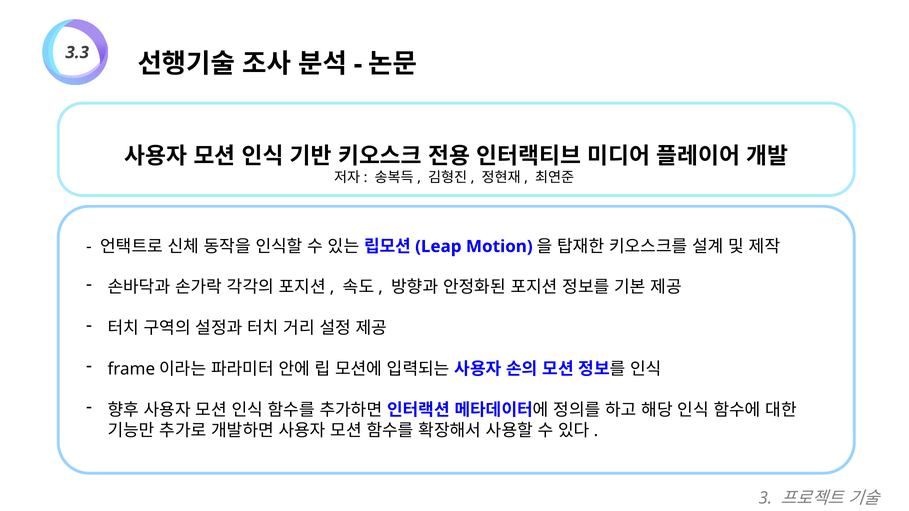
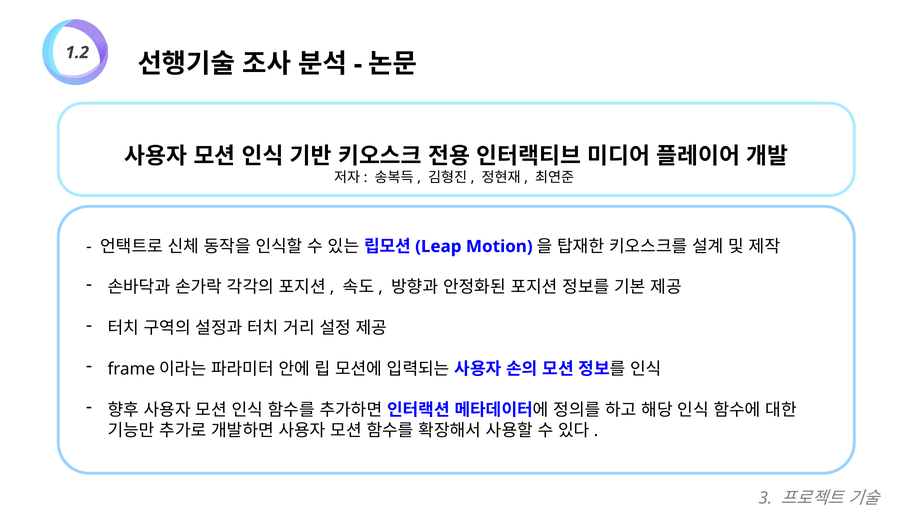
3.3: 3.3 -> 1.2 (77, 53)
